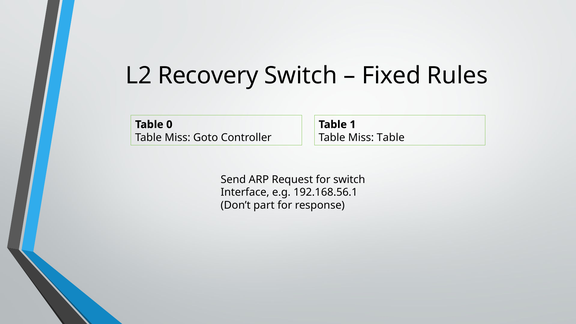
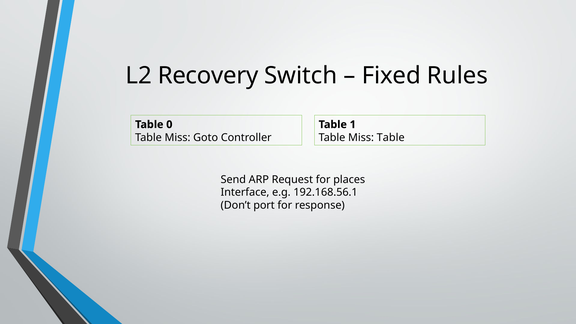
for switch: switch -> places (349, 179)
part: part -> port (264, 205)
